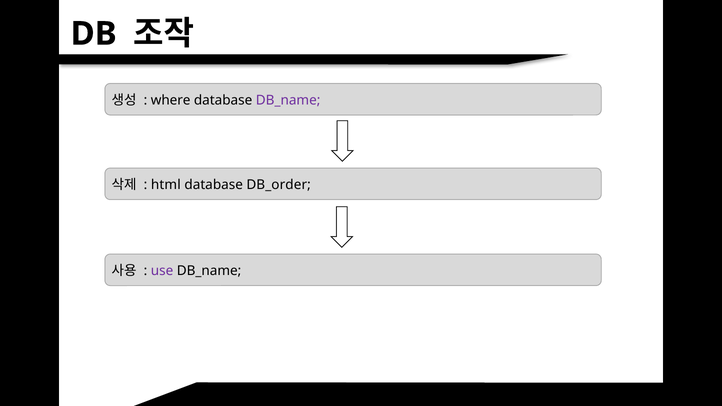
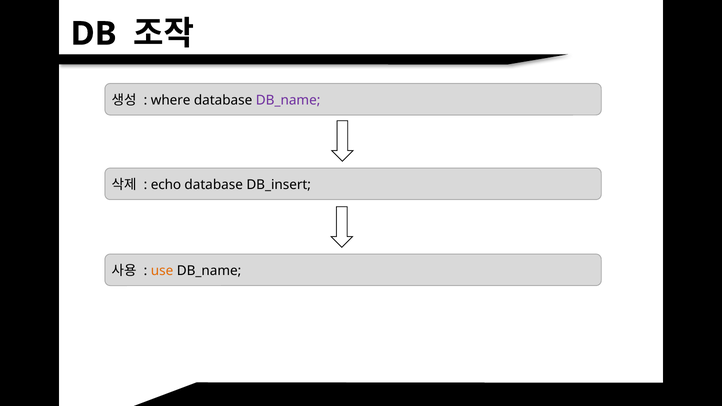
html: html -> echo (166, 185)
DB_order: DB_order -> DB_insert (279, 185)
use colour: purple -> orange (162, 271)
